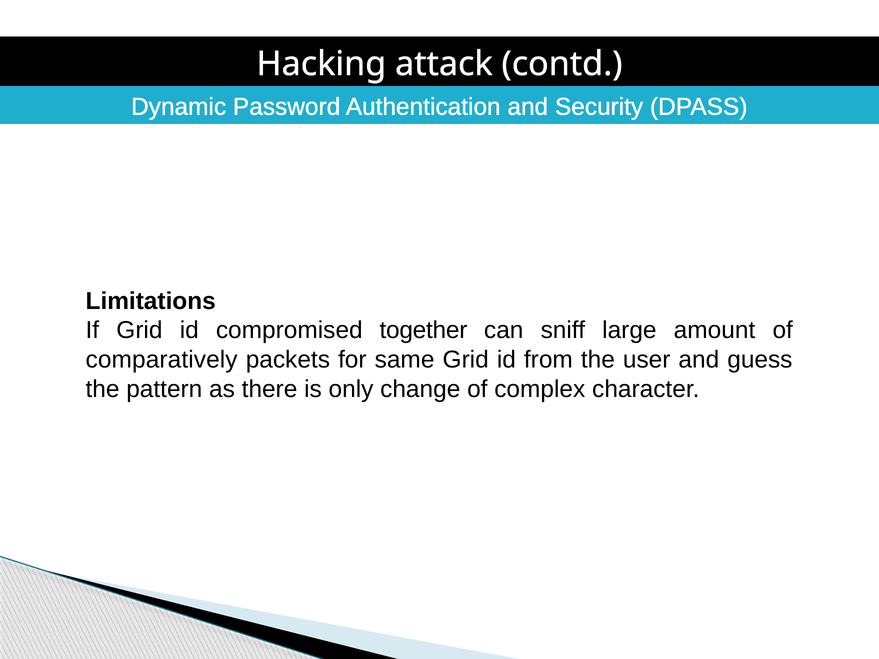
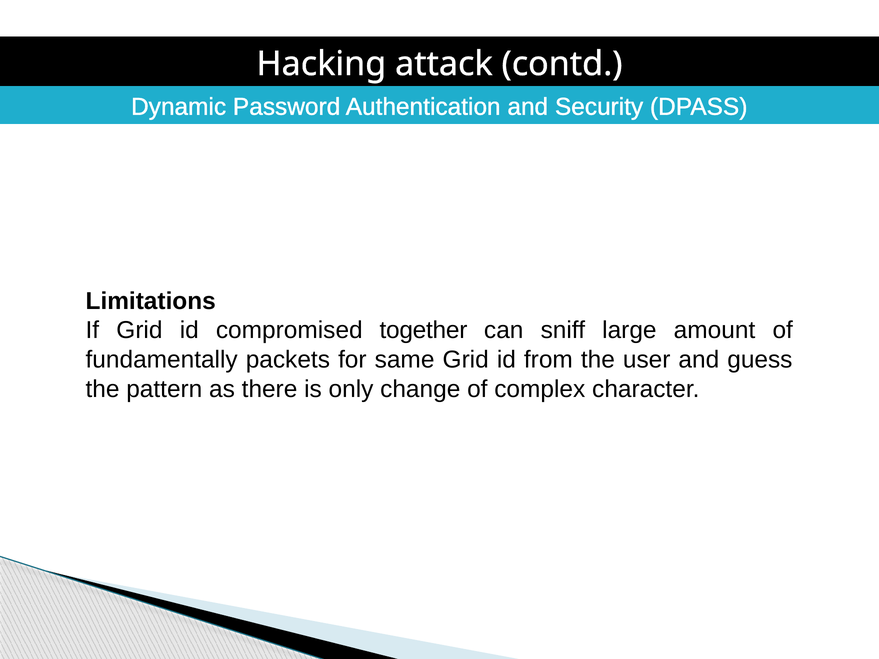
comparatively: comparatively -> fundamentally (162, 360)
